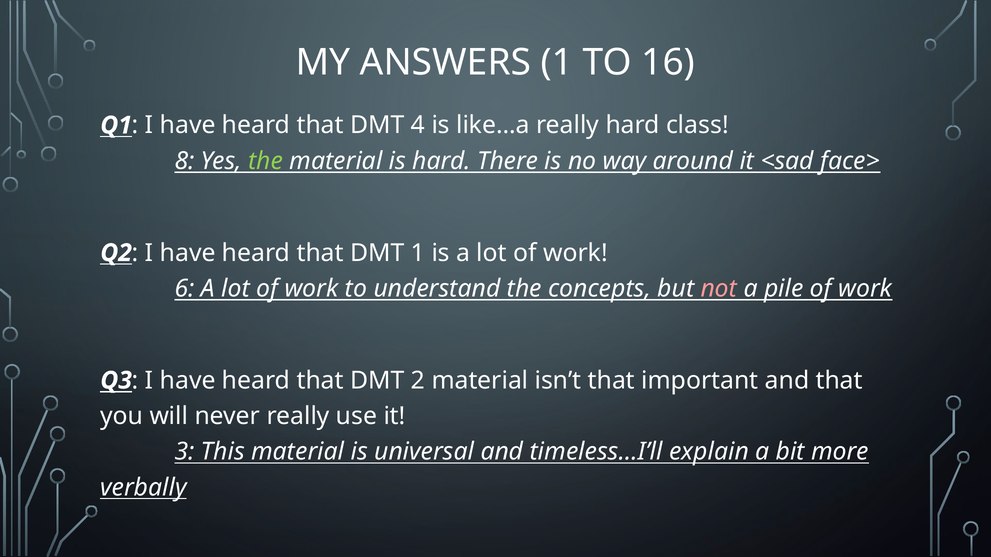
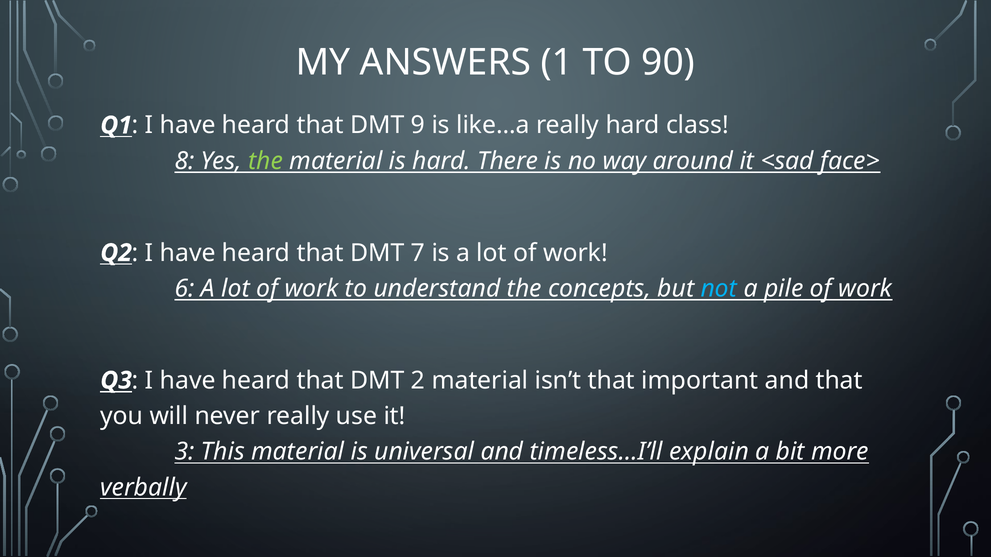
16: 16 -> 90 (668, 62)
4: 4 -> 9 (418, 125)
DMT 1: 1 -> 7 (418, 253)
not colour: pink -> light blue (719, 289)
